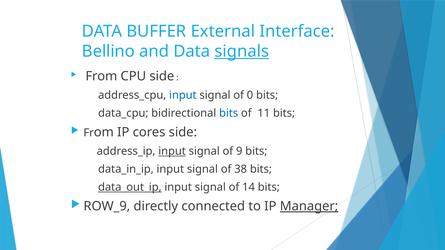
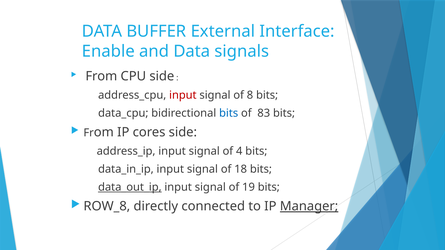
Bellino: Bellino -> Enable (108, 51)
signals underline: present -> none (242, 51)
input colour: blue -> red (183, 95)
0: 0 -> 8 (250, 95)
11: 11 -> 83 (264, 113)
input underline: present -> none (172, 151)
9: 9 -> 4 (239, 151)
38: 38 -> 18 (241, 169)
14: 14 -> 19 (249, 187)
ROW_9: ROW_9 -> ROW_8 (107, 207)
